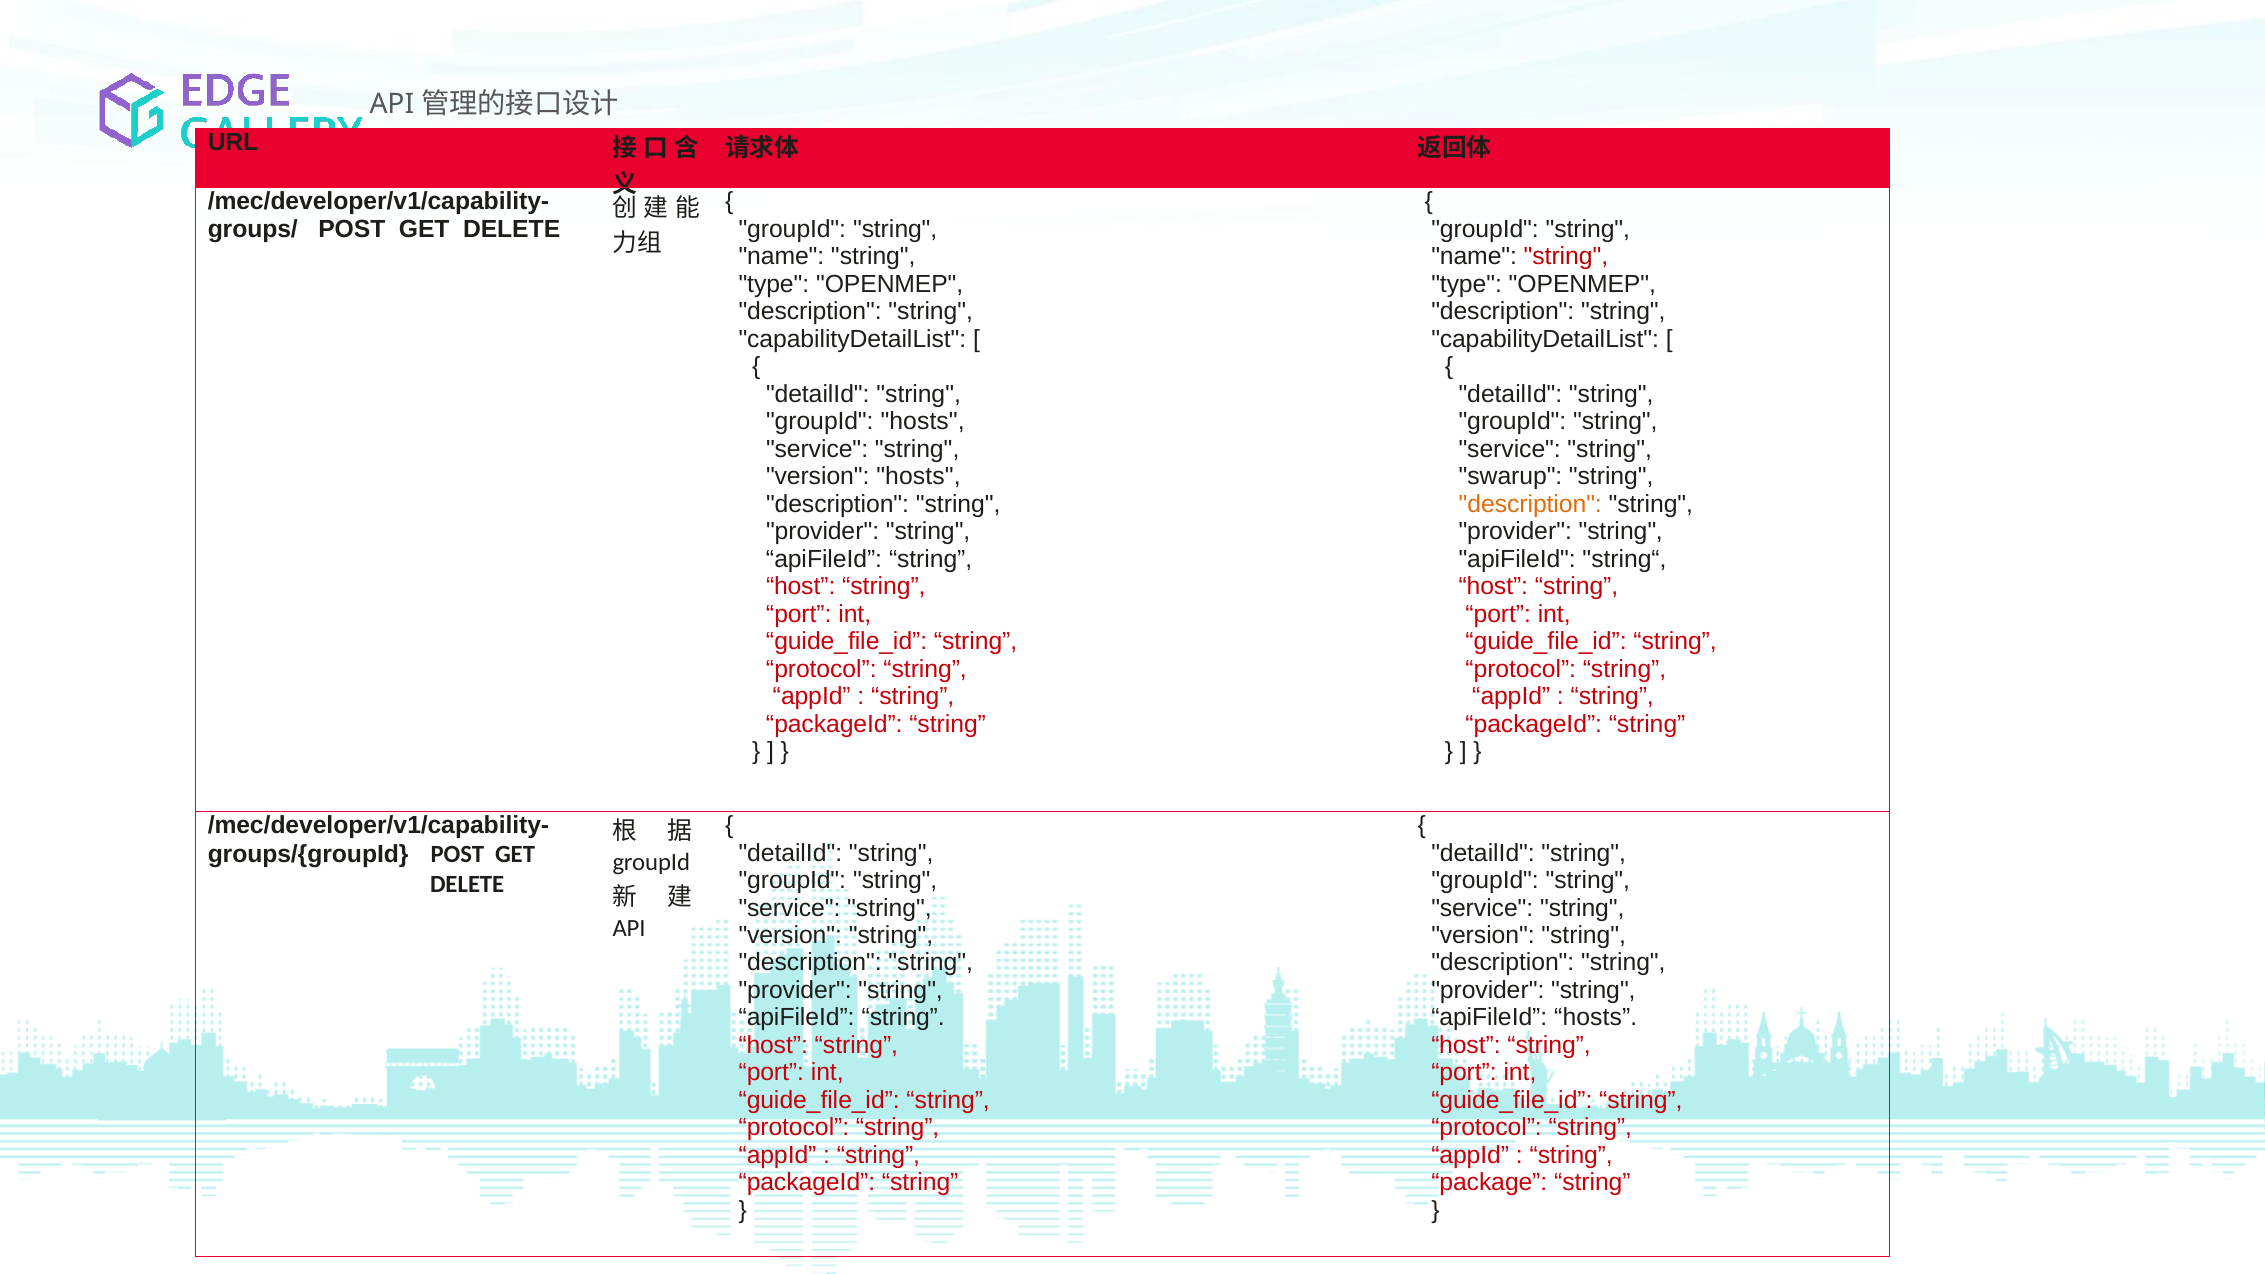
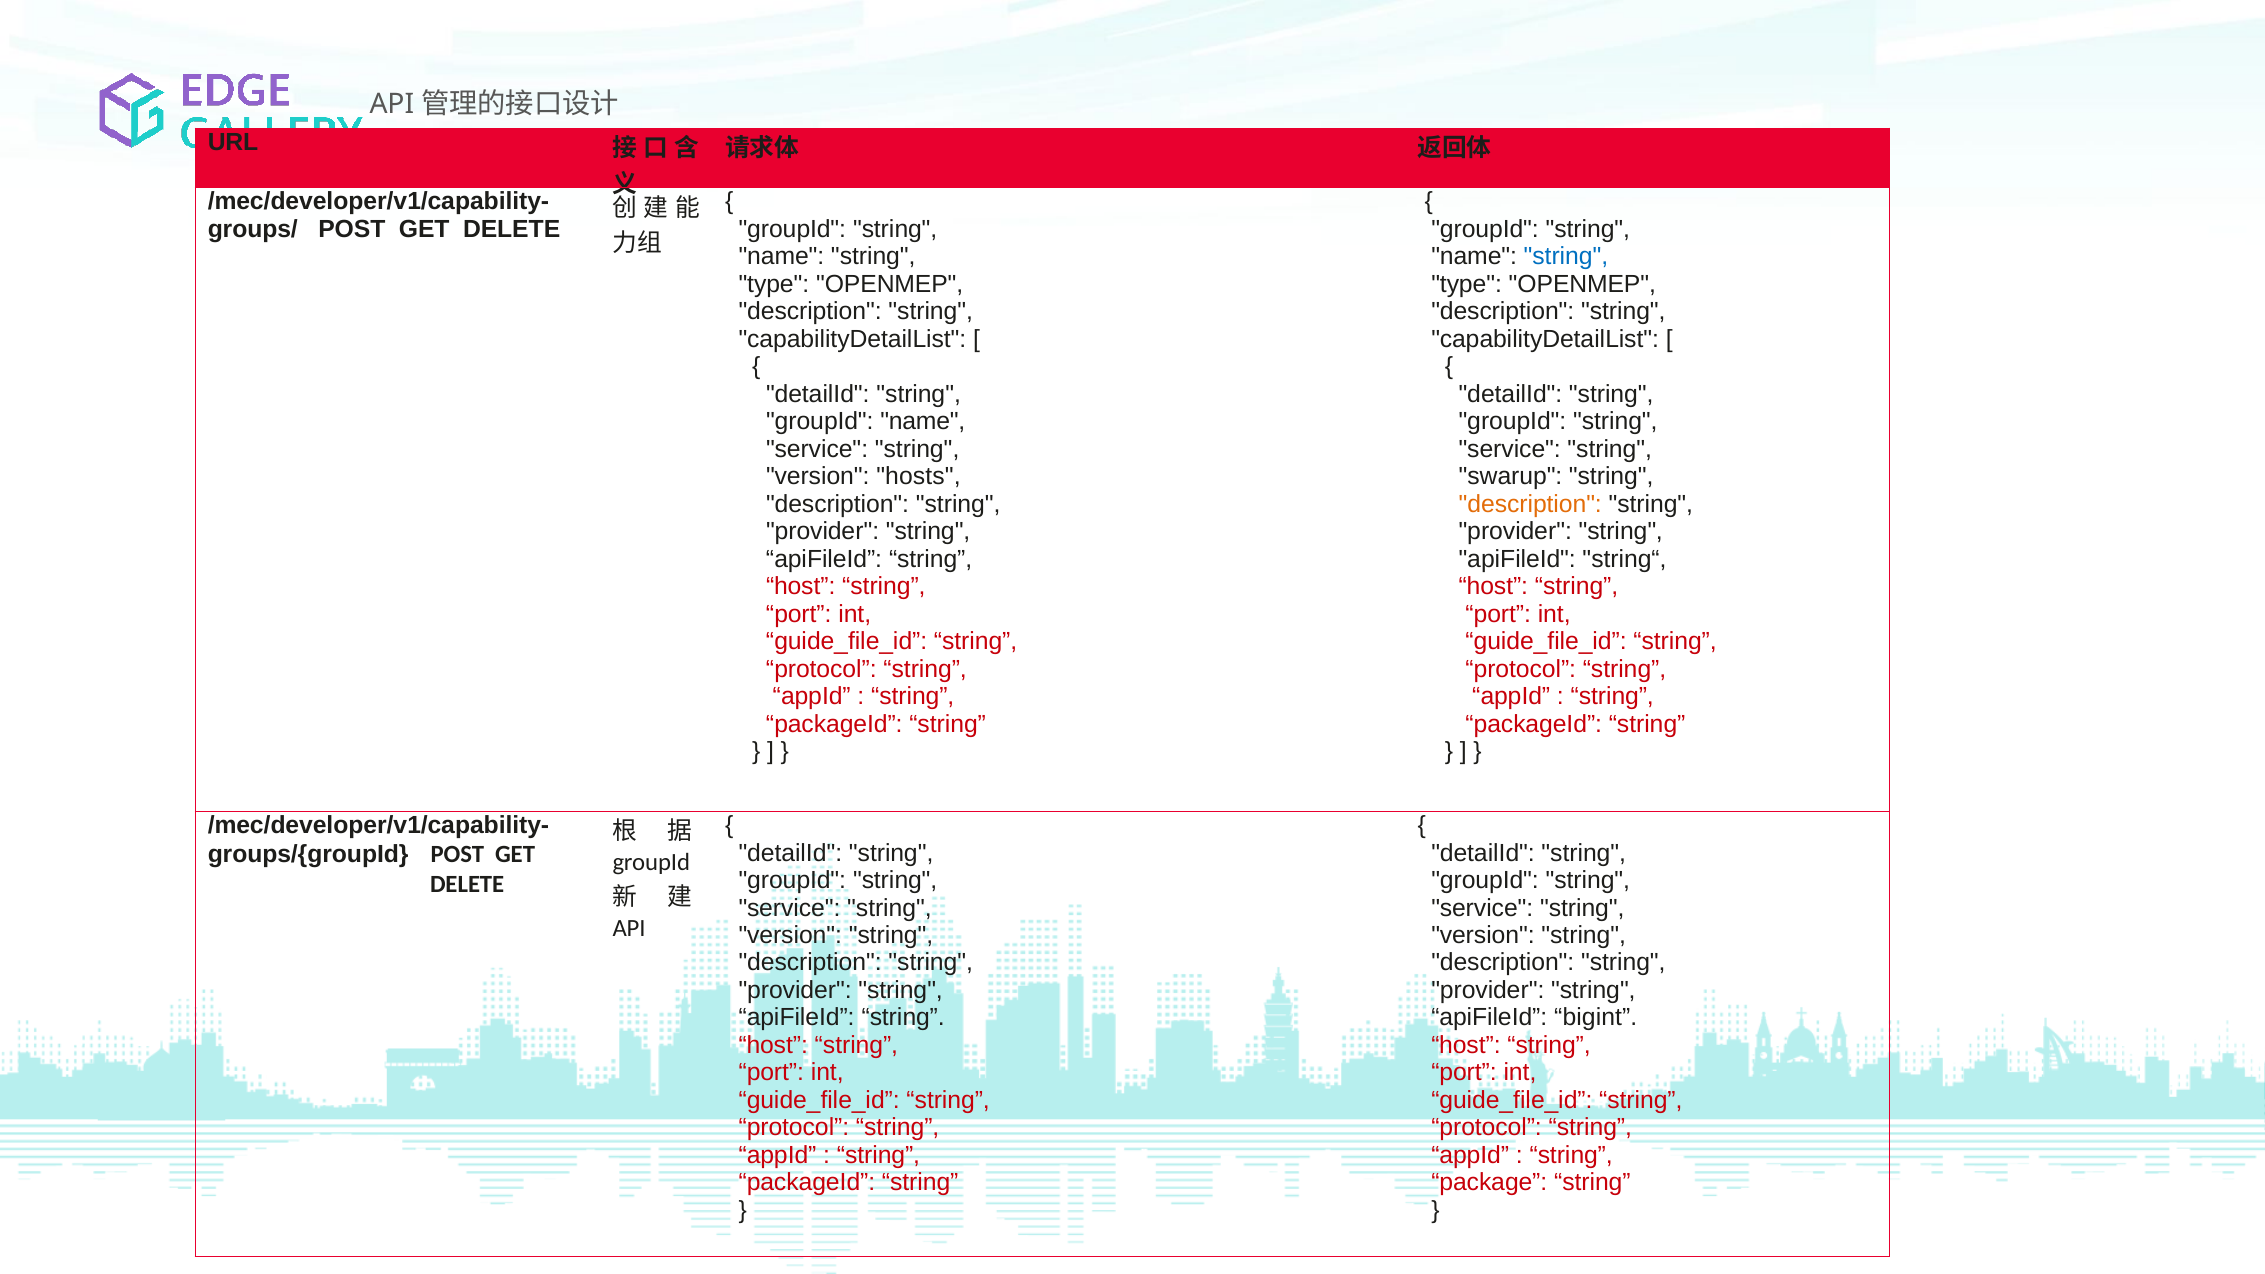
string colour: red -> blue (1566, 257)
groupId hosts: hosts -> name (923, 422)
apiFileId hosts: hosts -> bigint (1596, 1017)
